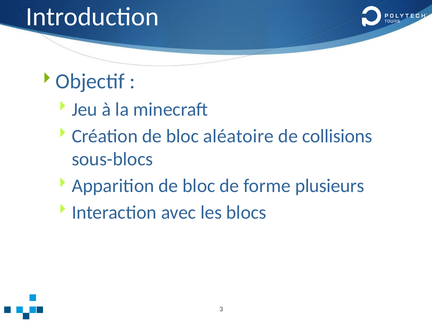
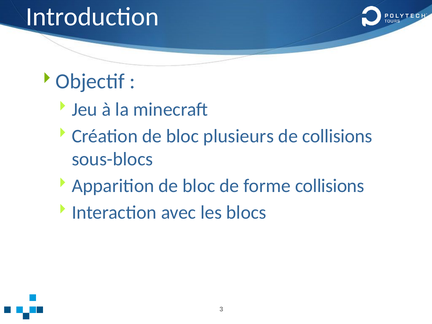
aléatoire: aléatoire -> plusieurs (239, 136)
forme plusieurs: plusieurs -> collisions (330, 186)
